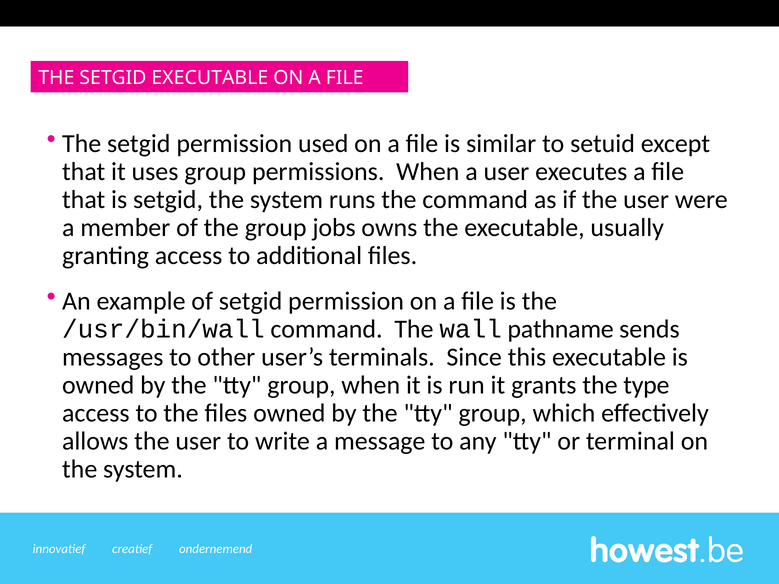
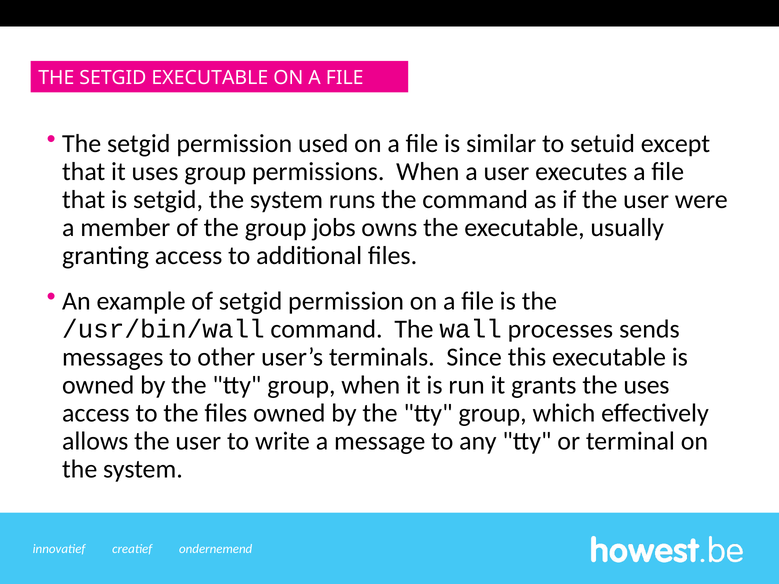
pathname: pathname -> processes (560, 329)
the type: type -> uses (646, 385)
